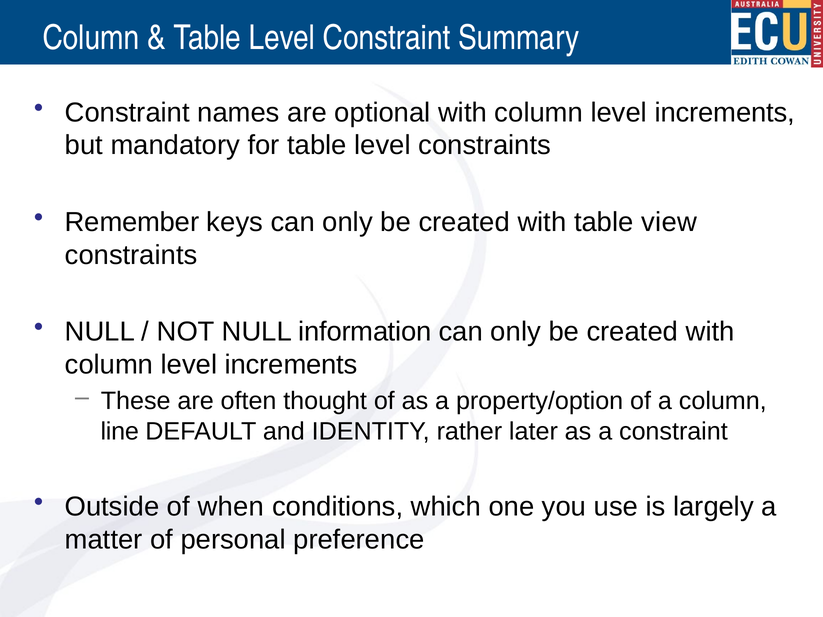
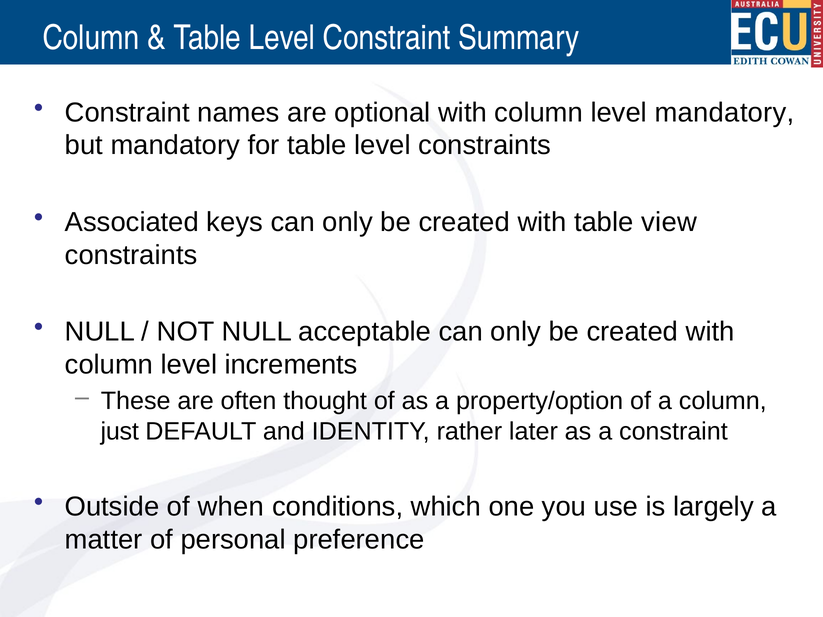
increments: increments -> mandatory (725, 113)
Remember: Remember -> Associated (132, 222)
information: information -> acceptable (365, 332)
line: line -> just (120, 431)
